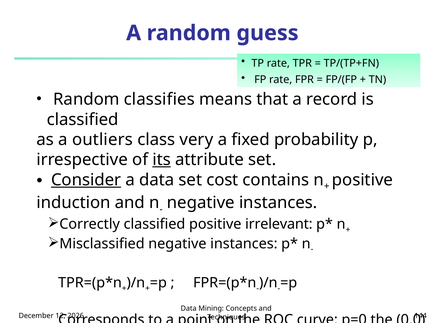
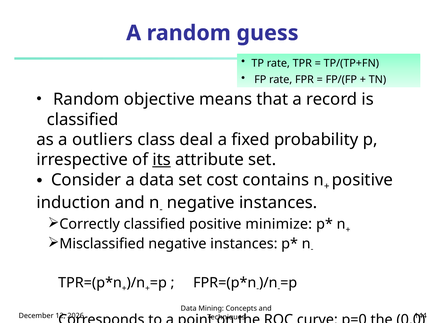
classifies: classifies -> objective (159, 100)
very: very -> deal (196, 140)
Consider underline: present -> none (86, 180)
irrelevant: irrelevant -> minimize (279, 224)
